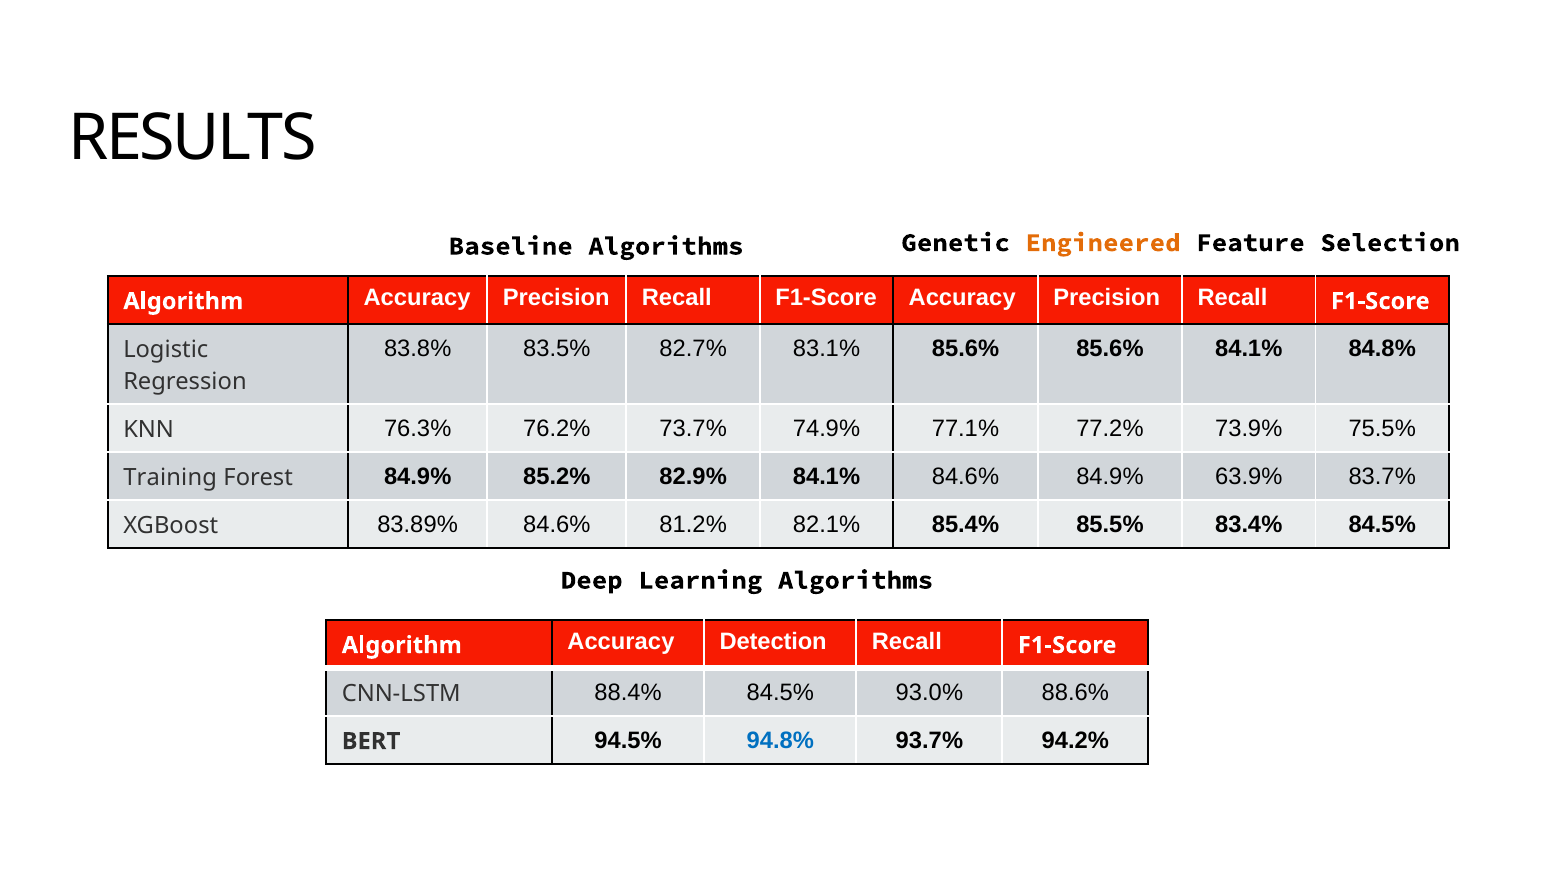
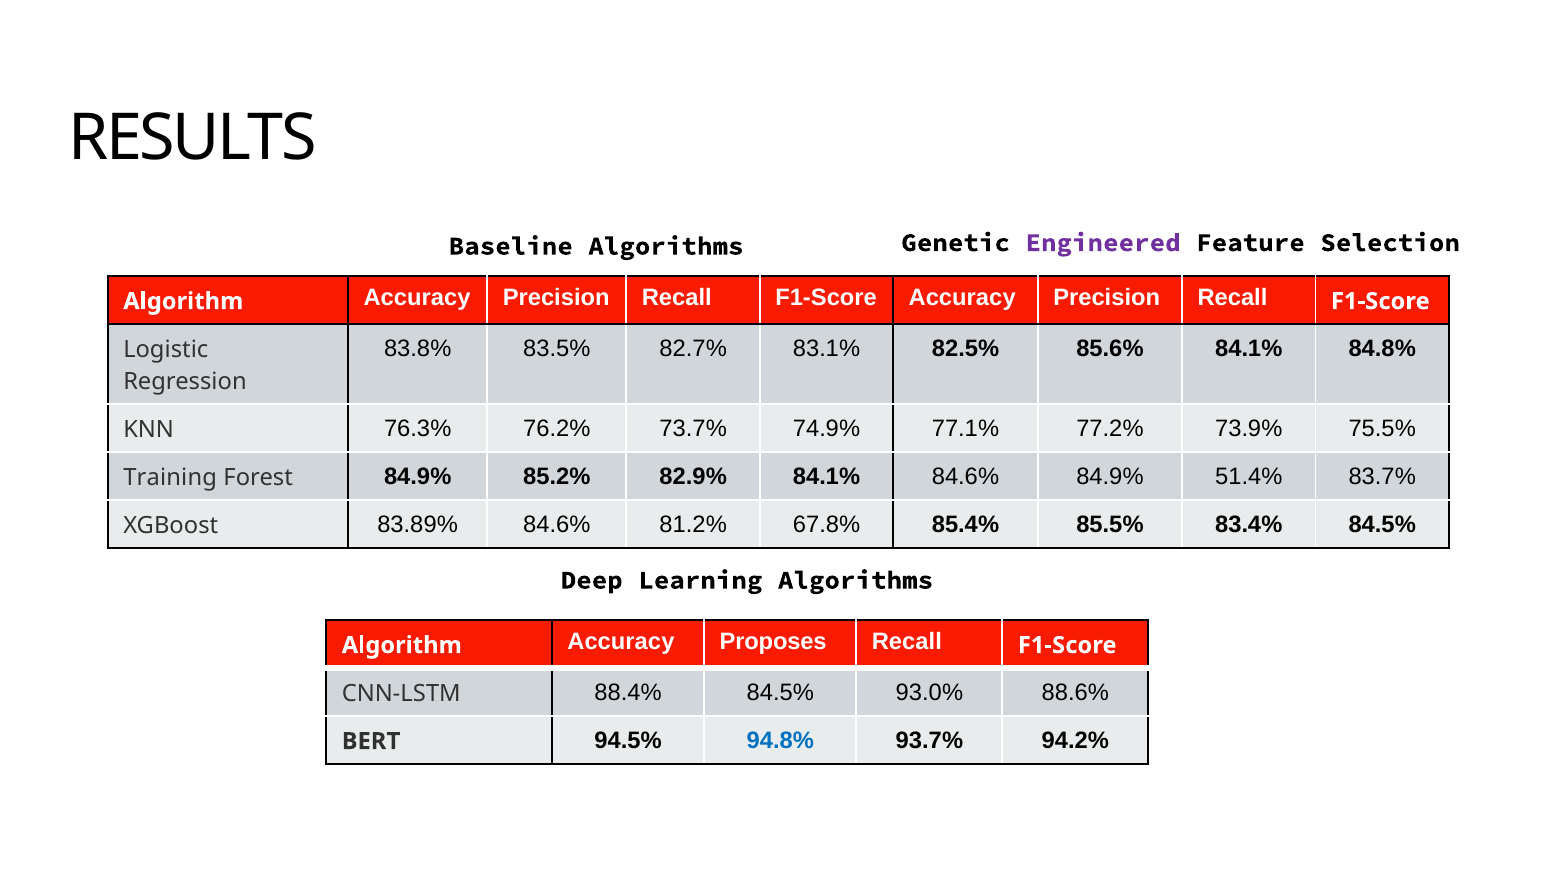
Engineered colour: orange -> purple (1103, 243)
83.1% 85.6%: 85.6% -> 82.5% (966, 348)
63.9%: 63.9% -> 51.4% (1249, 476)
82.1%: 82.1% -> 67.8% (827, 524)
Detection: Detection -> Proposes (773, 641)
